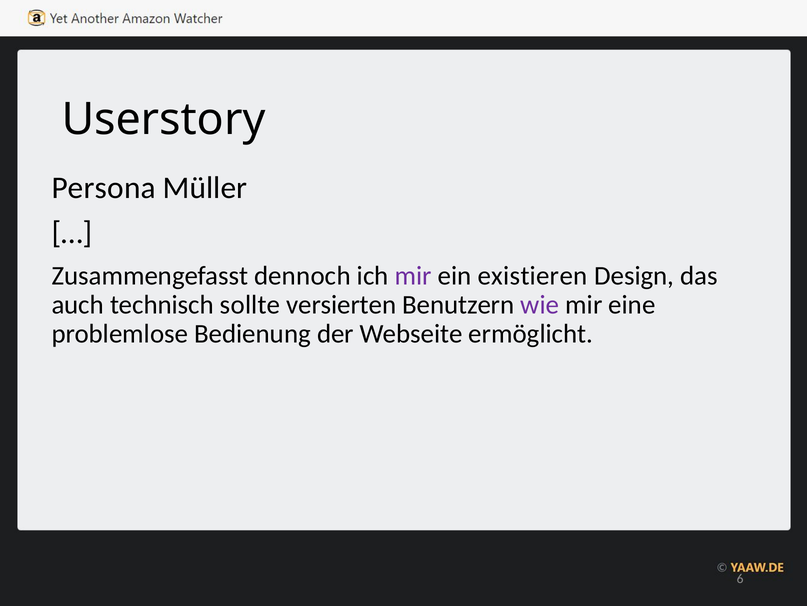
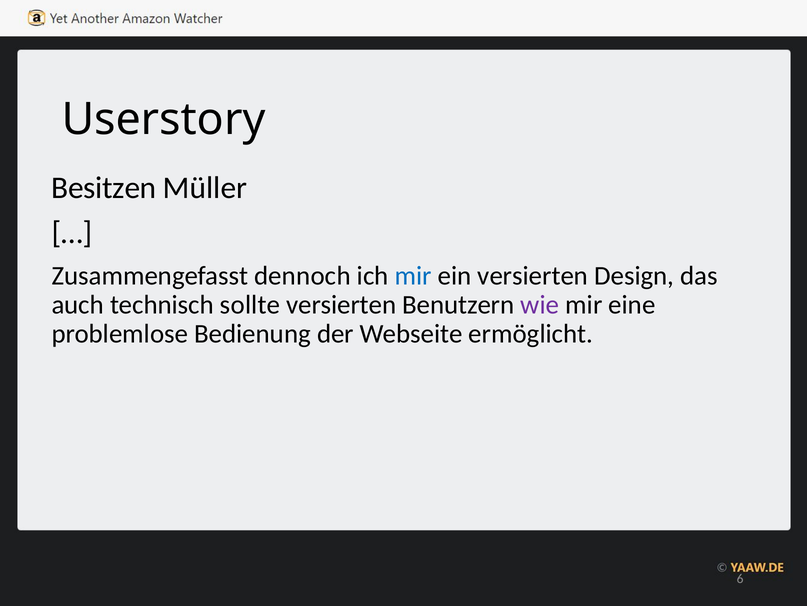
Persona: Persona -> Besitzen (104, 188)
mir colour: purple -> blue (413, 275)
ein existieren: existieren -> versierten (533, 275)
